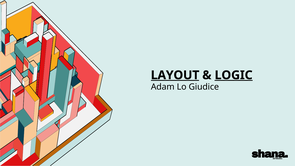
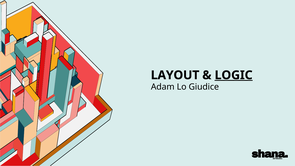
LAYOUT underline: present -> none (175, 75)
